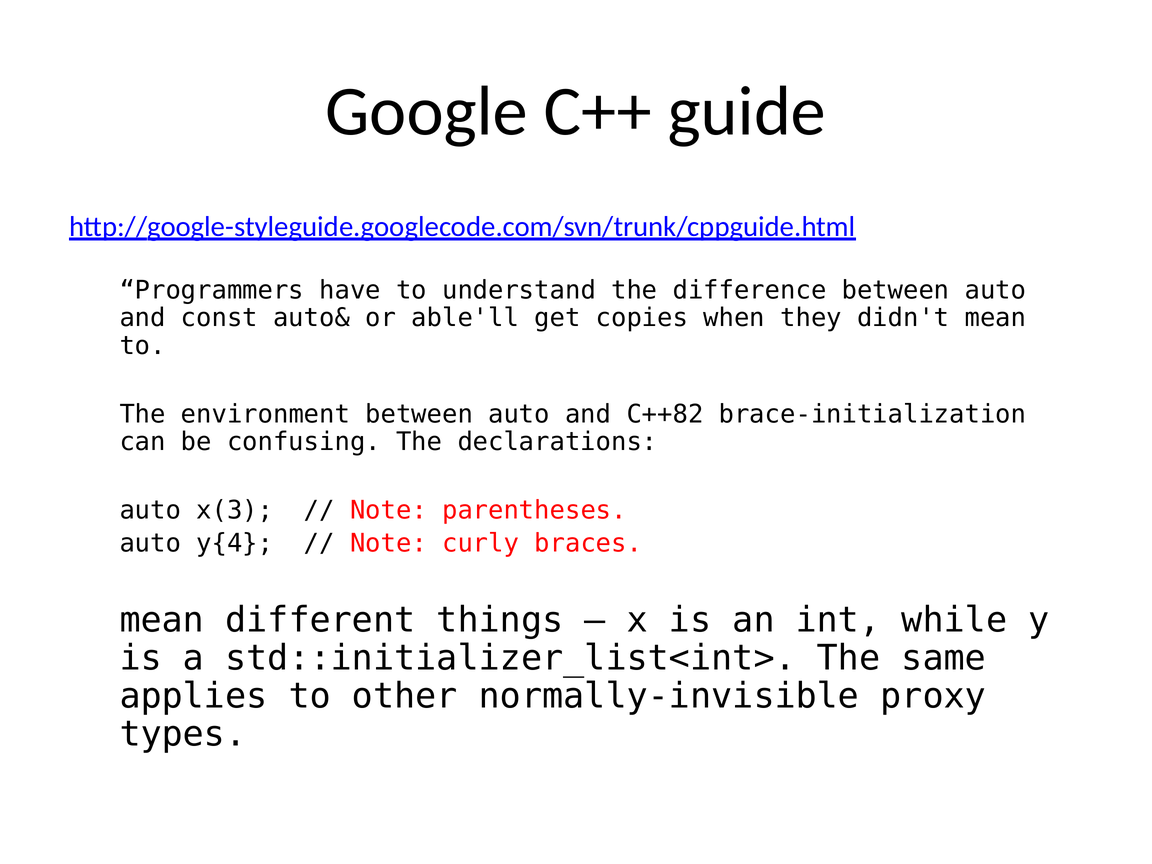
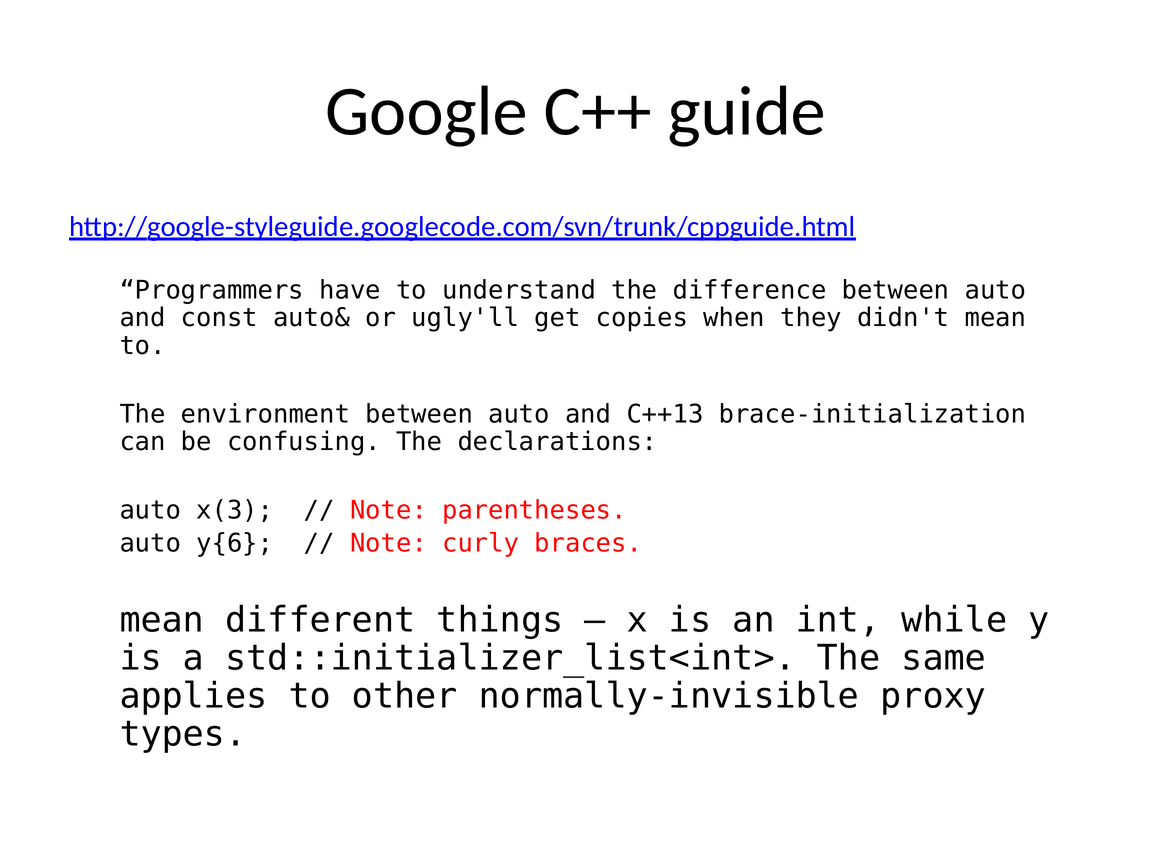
able'll: able'll -> ugly'll (465, 318)
C++82: C++82 -> C++13 (665, 414)
y{4: y{4 -> y{6 (235, 543)
